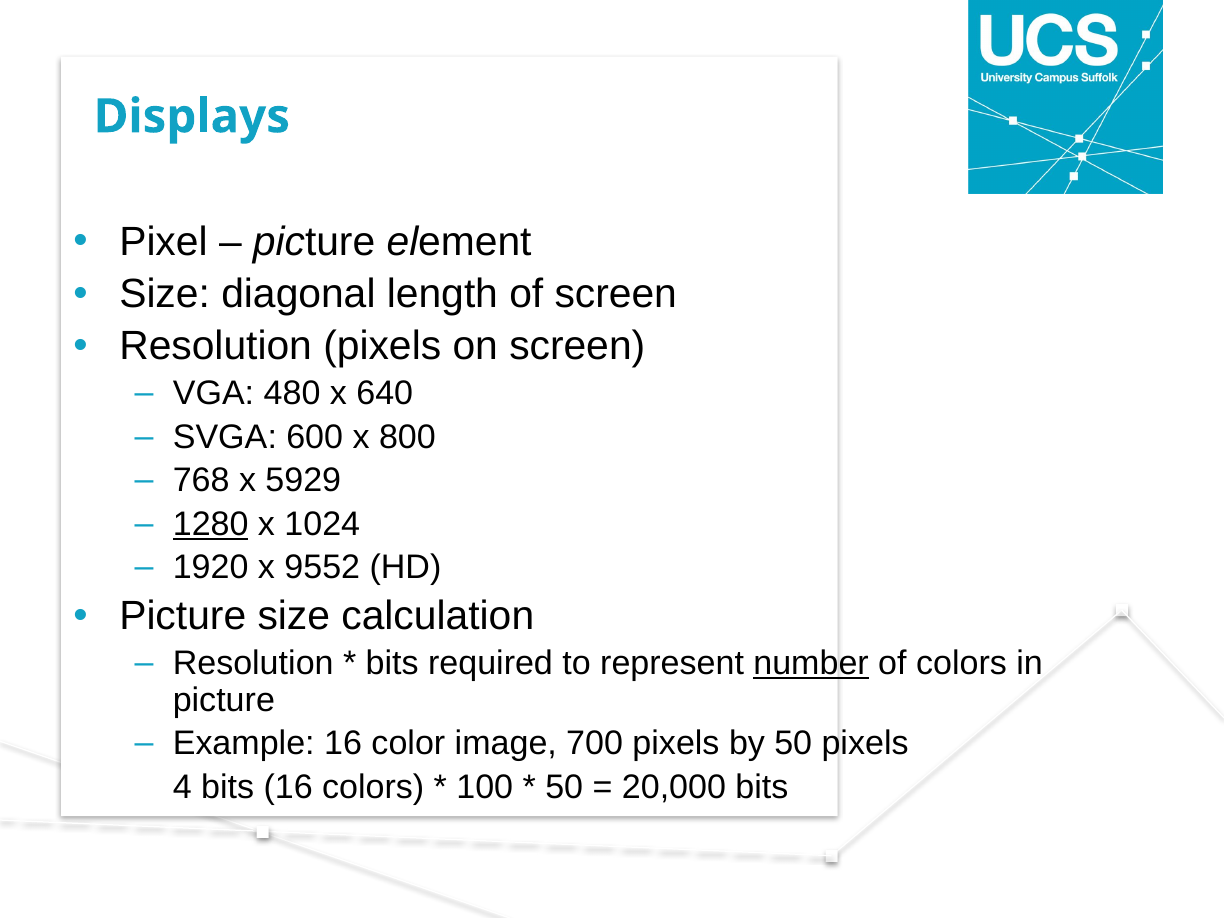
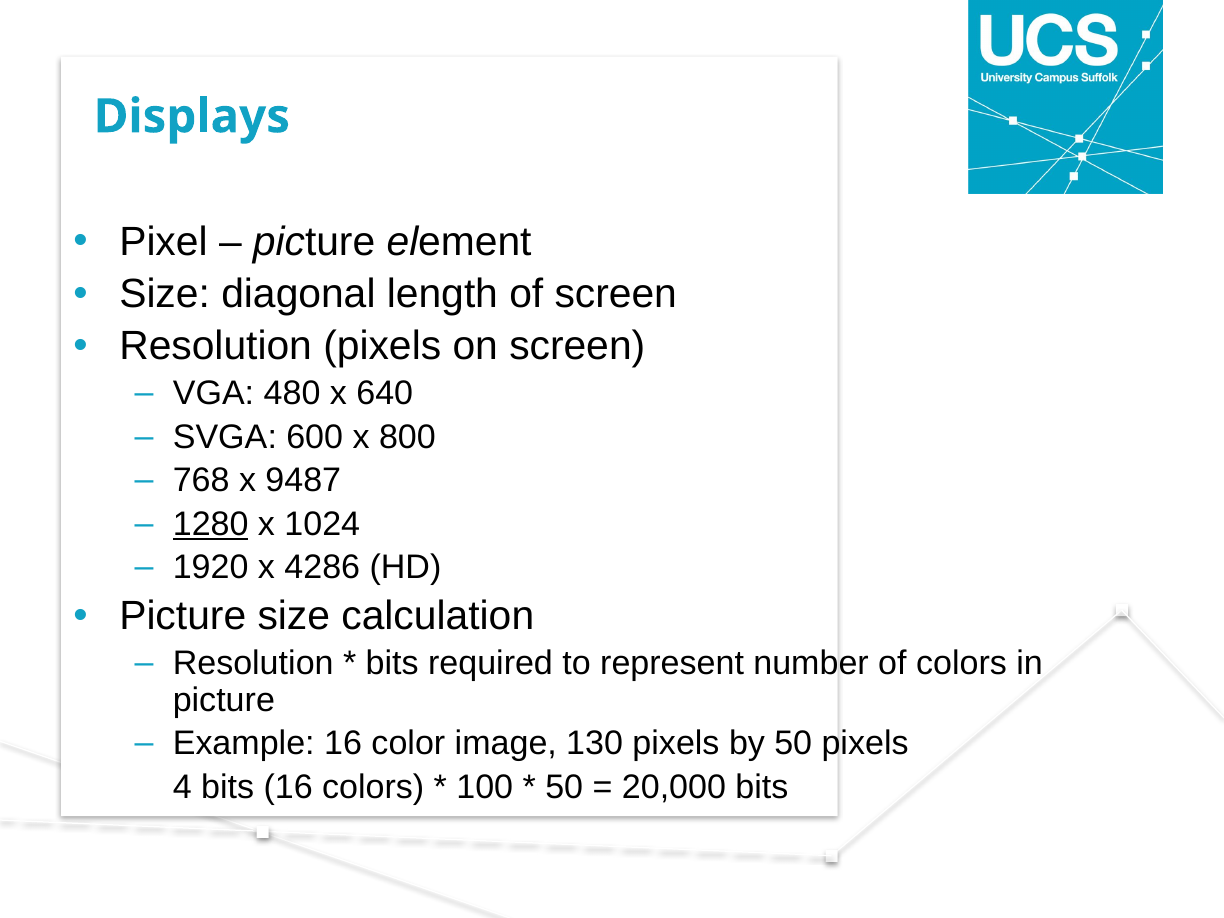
5929: 5929 -> 9487 (303, 481)
9552: 9552 -> 4286 (322, 568)
number underline: present -> none (811, 663)
700: 700 -> 130 (595, 744)
